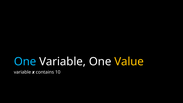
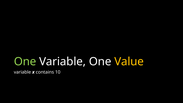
One colour: light blue -> light green (25, 62)
